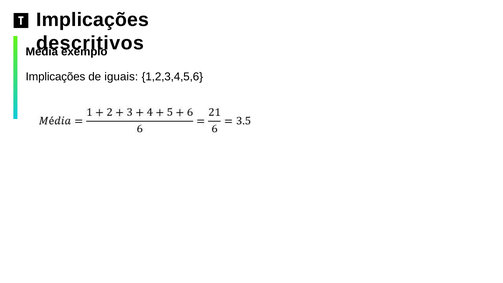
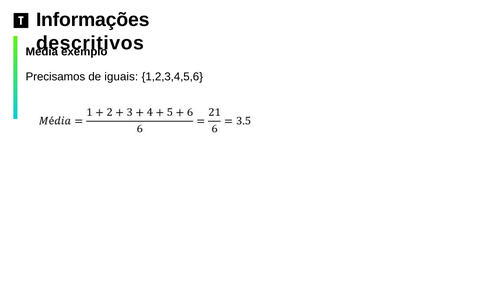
Implicações: Implicações -> Informações (93, 20)
Implicações: Implicações -> Precisamos (55, 77)
